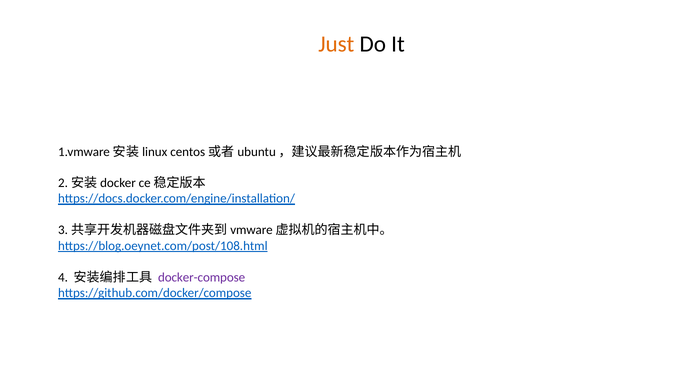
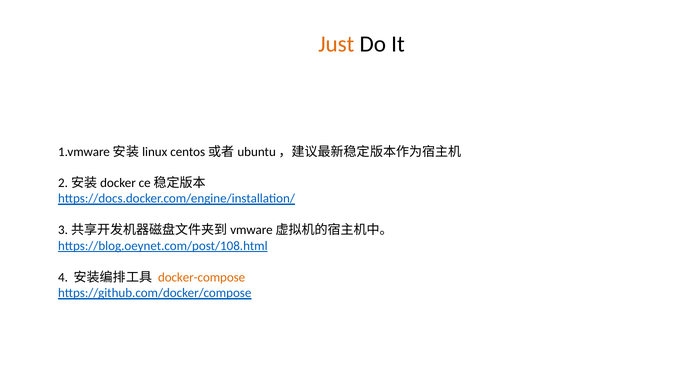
docker-compose colour: purple -> orange (202, 277)
